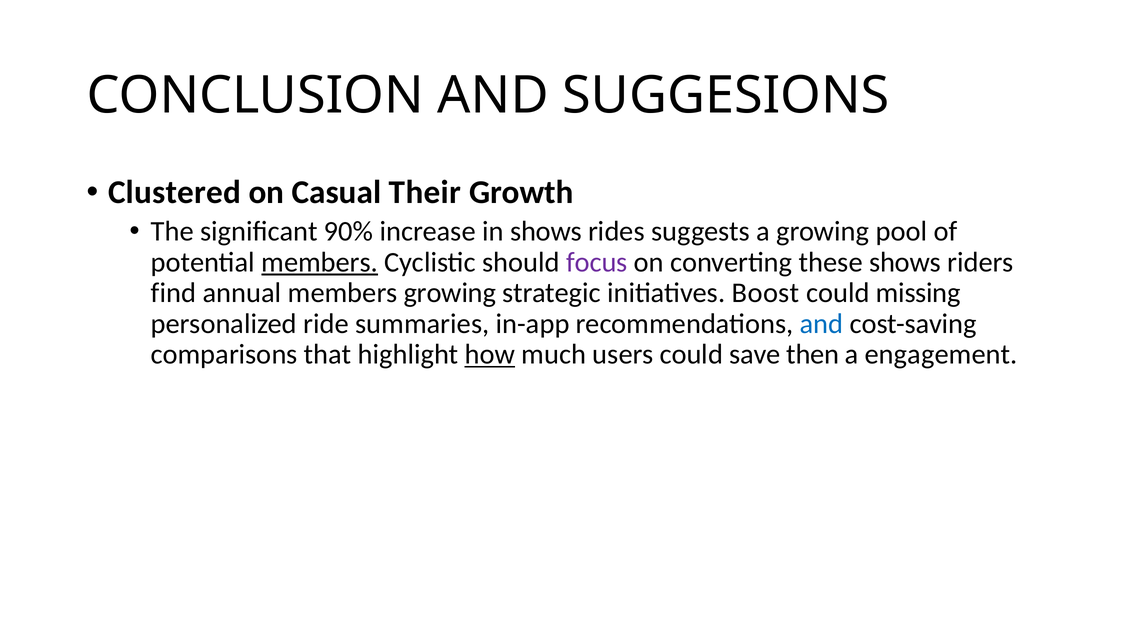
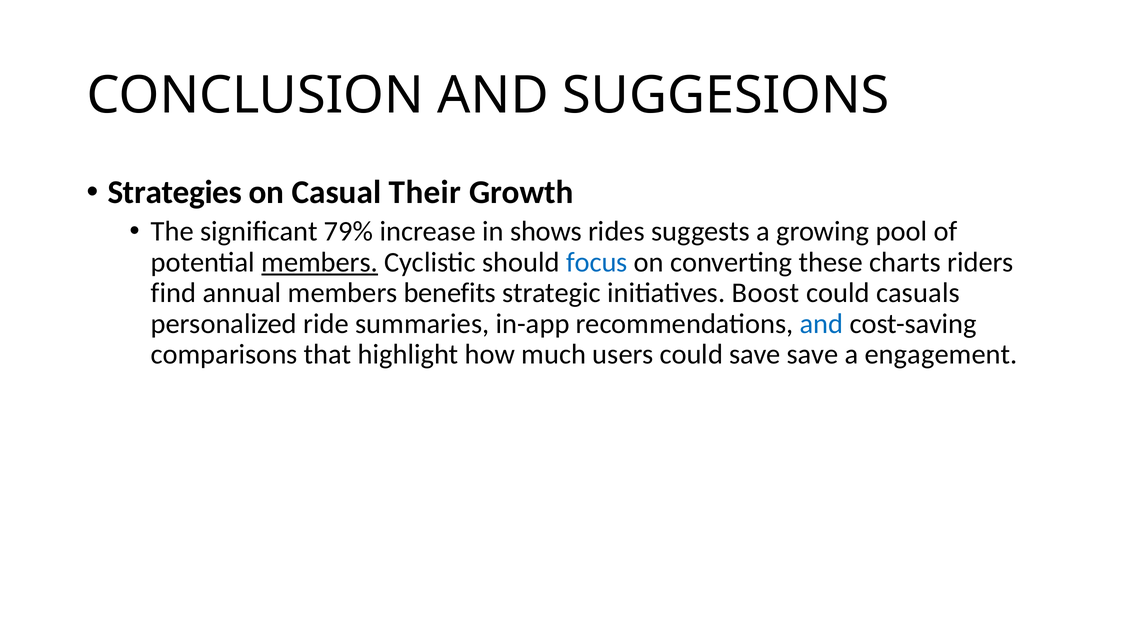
Clustered: Clustered -> Strategies (175, 193)
90%: 90% -> 79% (349, 232)
focus colour: purple -> blue (597, 263)
these shows: shows -> charts (905, 263)
members growing: growing -> benefits (450, 293)
missing: missing -> casuals (918, 293)
how underline: present -> none (490, 355)
save then: then -> save (813, 355)
